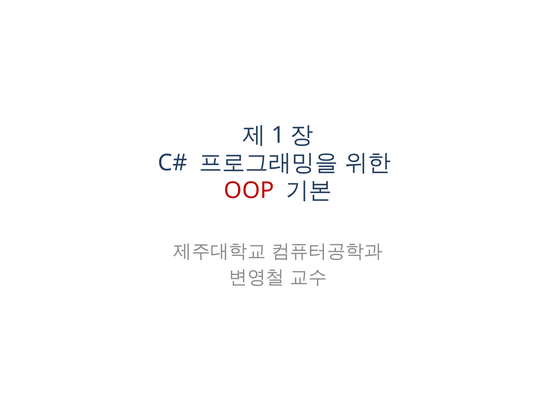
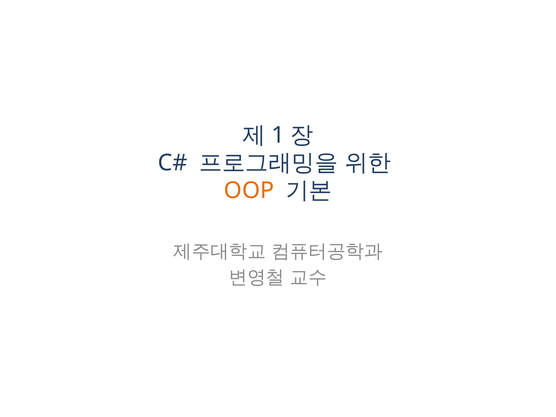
OOP colour: red -> orange (249, 191)
